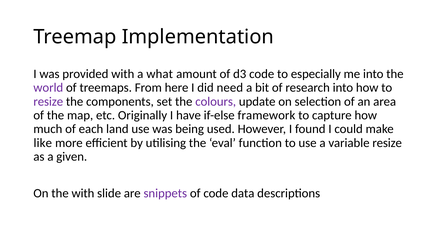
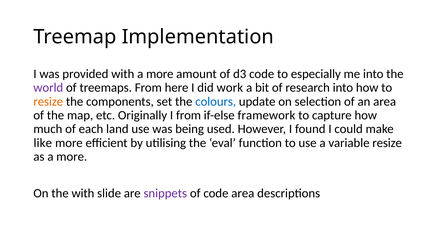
with a what: what -> more (160, 74)
need: need -> work (230, 88)
resize colour: purple -> orange (48, 102)
colours colour: purple -> blue (216, 102)
I have: have -> from (189, 115)
as a given: given -> more (72, 157)
code data: data -> area (243, 194)
